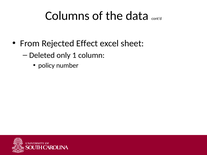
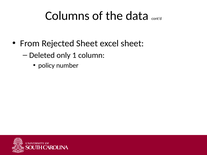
Rejected Effect: Effect -> Sheet (87, 43)
